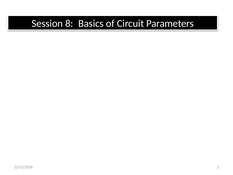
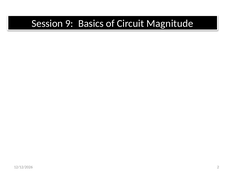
8: 8 -> 9 (69, 23)
Parameters: Parameters -> Magnitude (170, 23)
